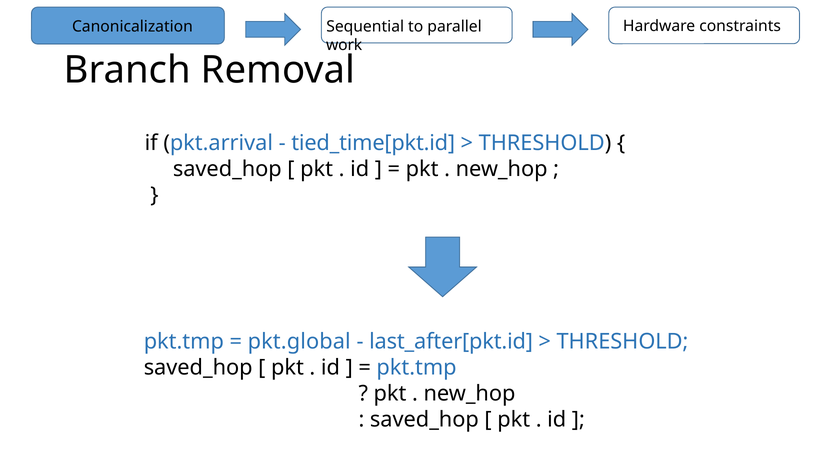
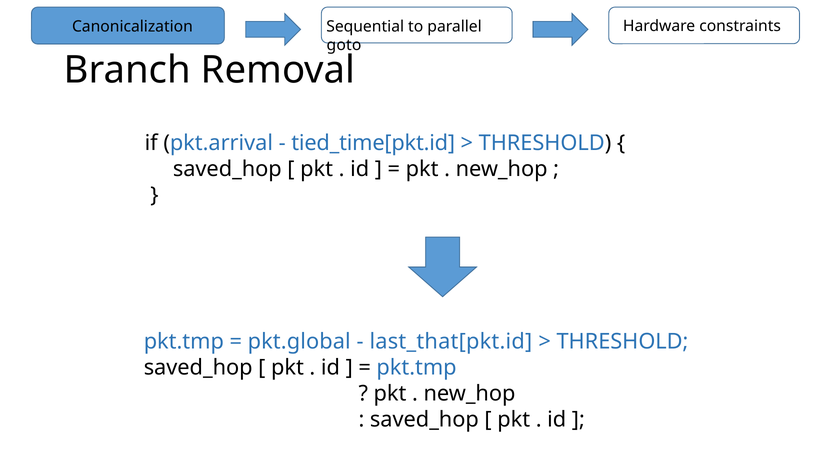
work: work -> goto (344, 45)
last_after[pkt.id: last_after[pkt.id -> last_that[pkt.id (451, 342)
